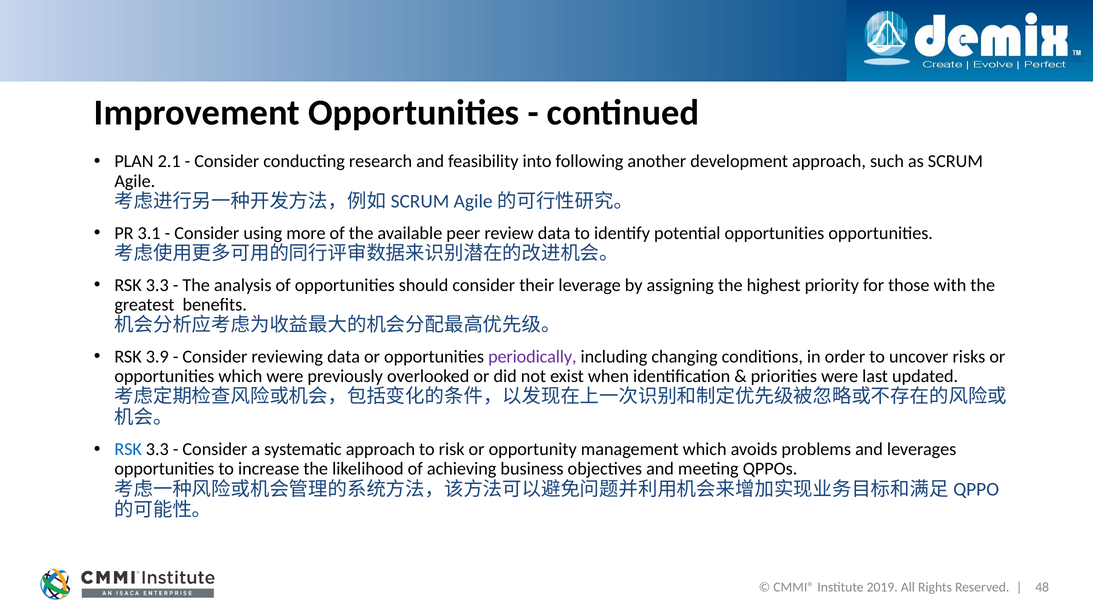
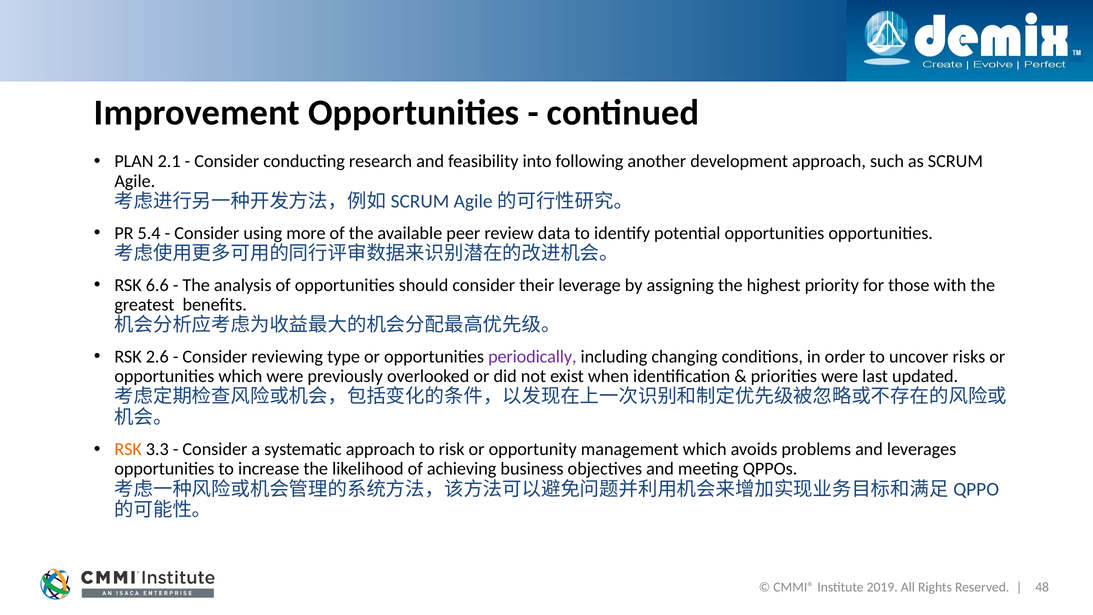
3.1: 3.1 -> 5.4 (149, 233)
3.3: 3.3 -> 6.6 (157, 285)
3.9: 3.9 -> 2.6 (157, 357)
reviewing data: data -> type (344, 357)
RSK colour: blue -> orange (128, 449)
